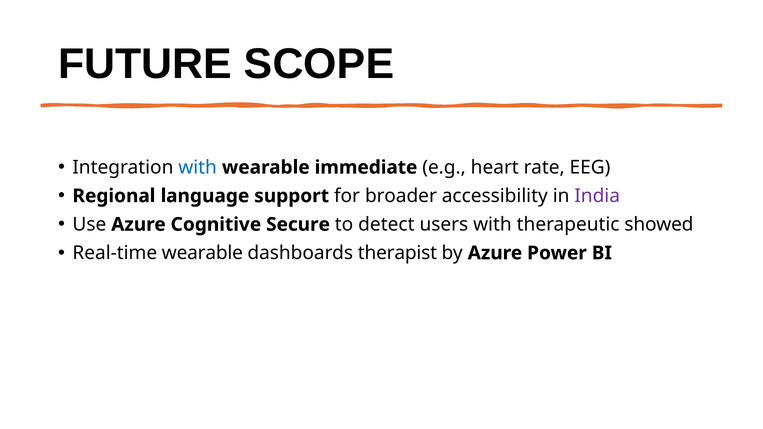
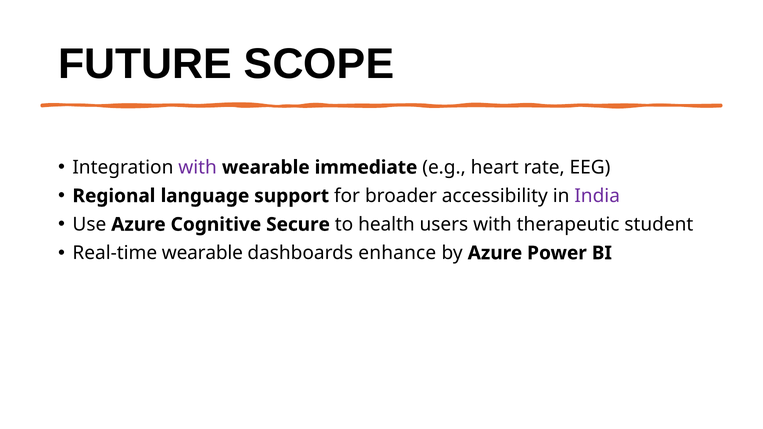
with colour: blue -> purple (198, 167)
detect: detect -> health (386, 225)
showed: showed -> student (659, 225)
therapist: therapist -> enhance (397, 253)
